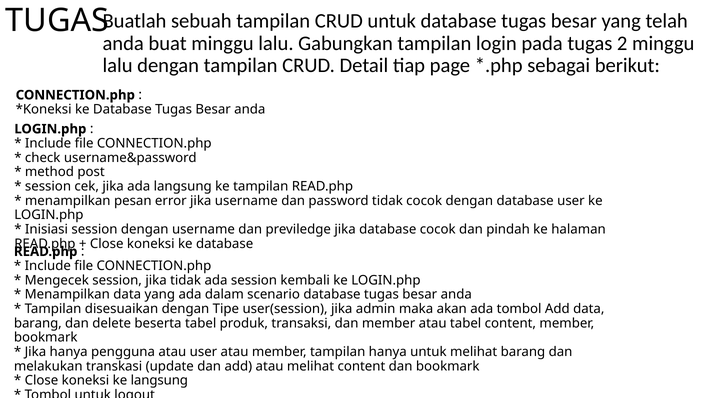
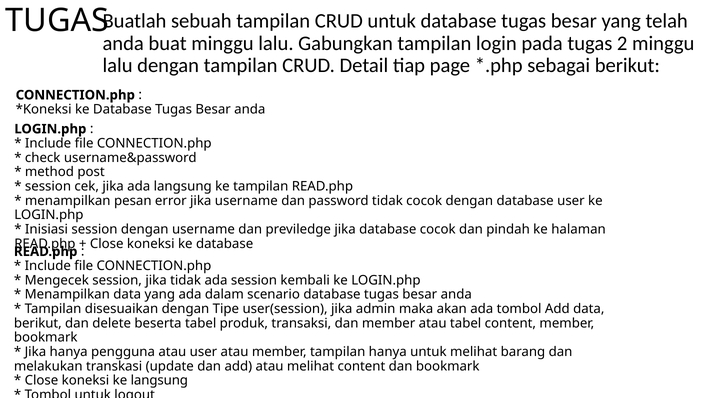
barang: barang -> berikut (38, 323)
